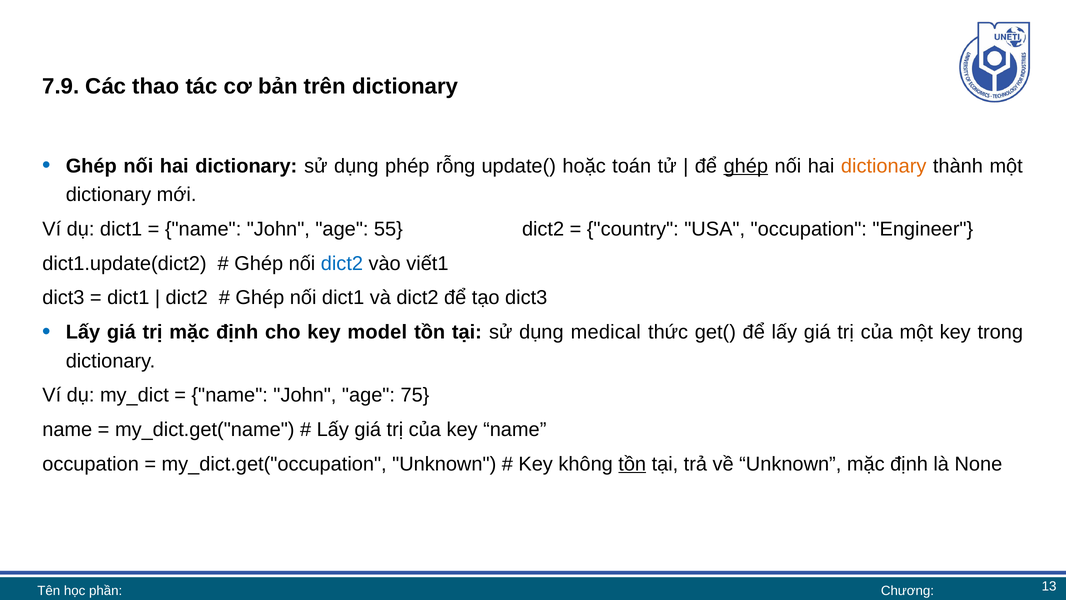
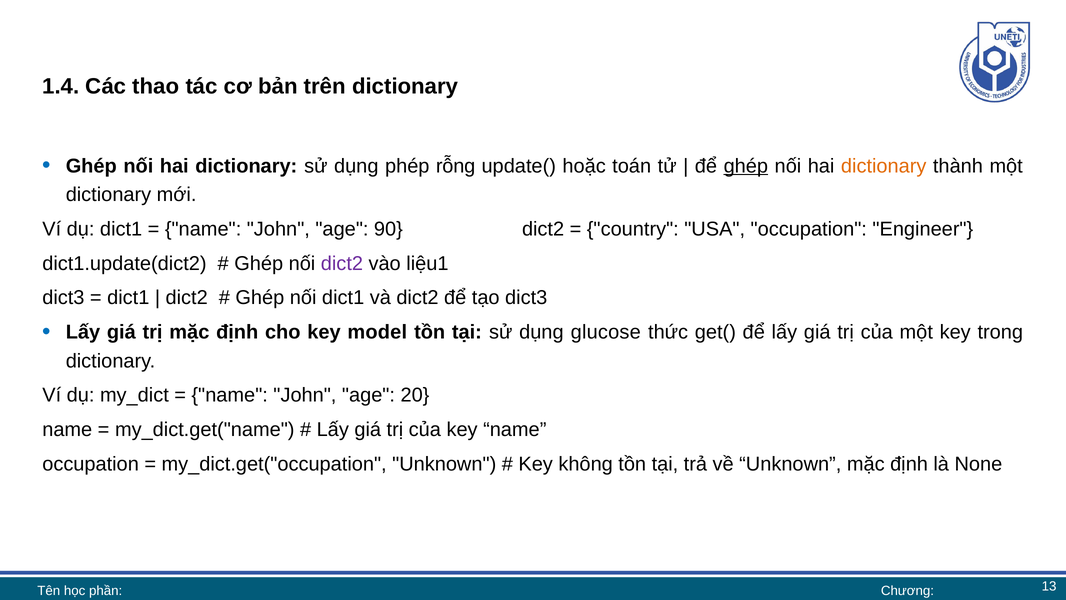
7.9: 7.9 -> 1.4 (61, 86)
55: 55 -> 90 (388, 229)
dict2 colour: blue -> purple (342, 263)
viết1: viết1 -> liệu1 (427, 263)
medical: medical -> glucose (606, 332)
75: 75 -> 20 (415, 395)
tồn underline: present -> none (632, 464)
